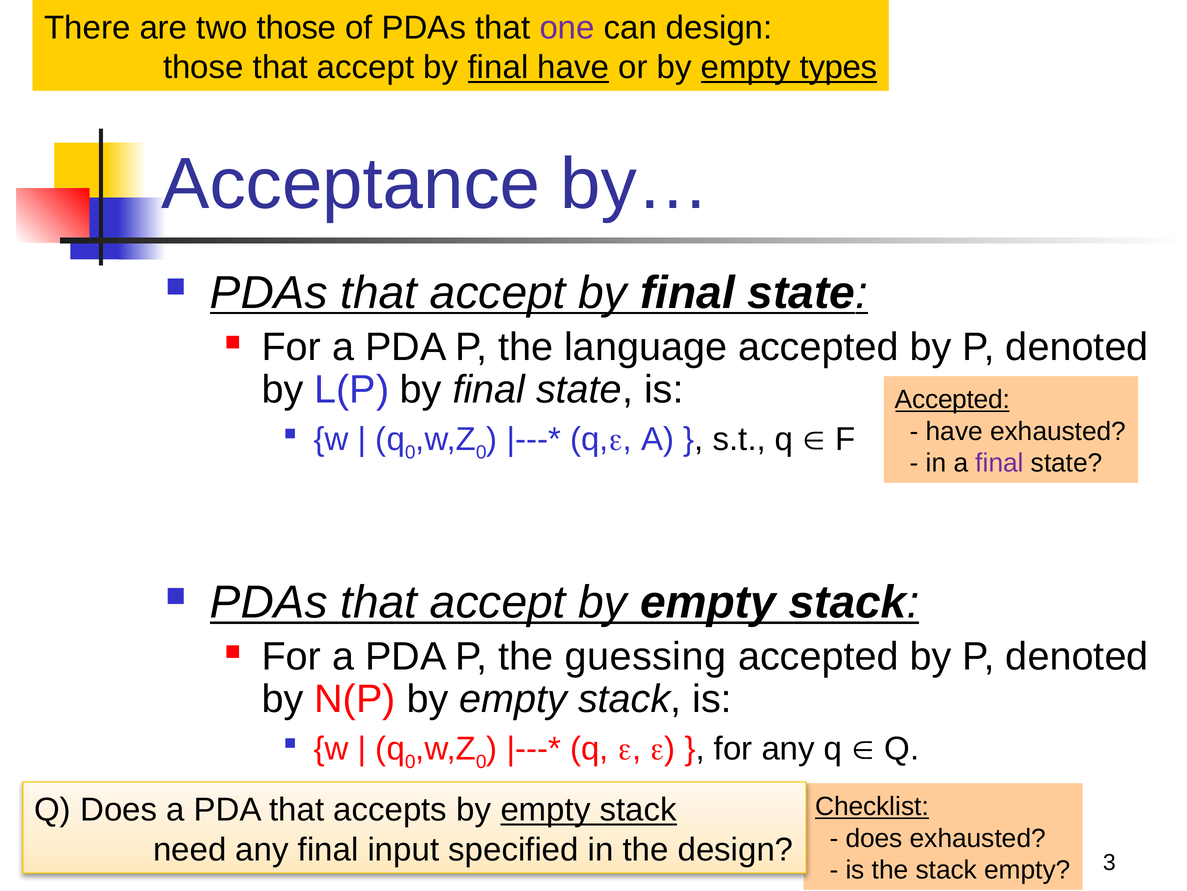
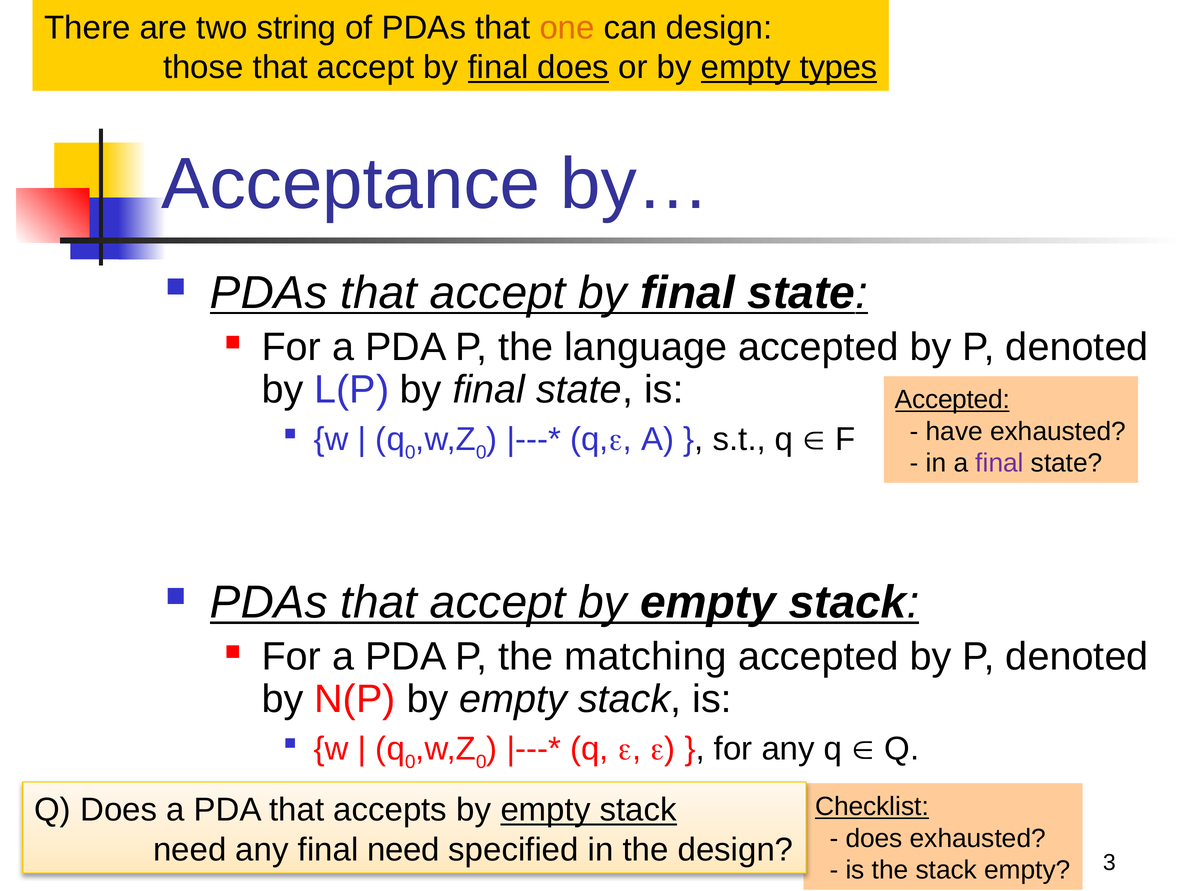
two those: those -> string (297, 28)
one colour: purple -> orange (567, 28)
final have: have -> does (573, 67)
guessing: guessing -> matching (646, 656)
final input: input -> need (404, 849)
